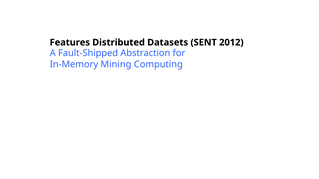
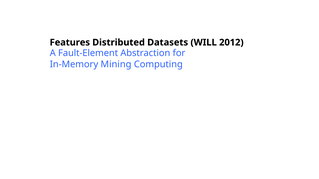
SENT: SENT -> WILL (204, 43)
Fault-Shipped: Fault-Shipped -> Fault-Element (88, 53)
